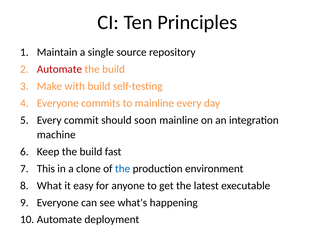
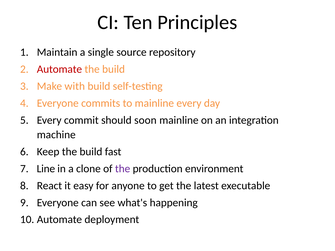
This: This -> Line (46, 169)
the colour: blue -> purple (123, 169)
What: What -> React (49, 186)
